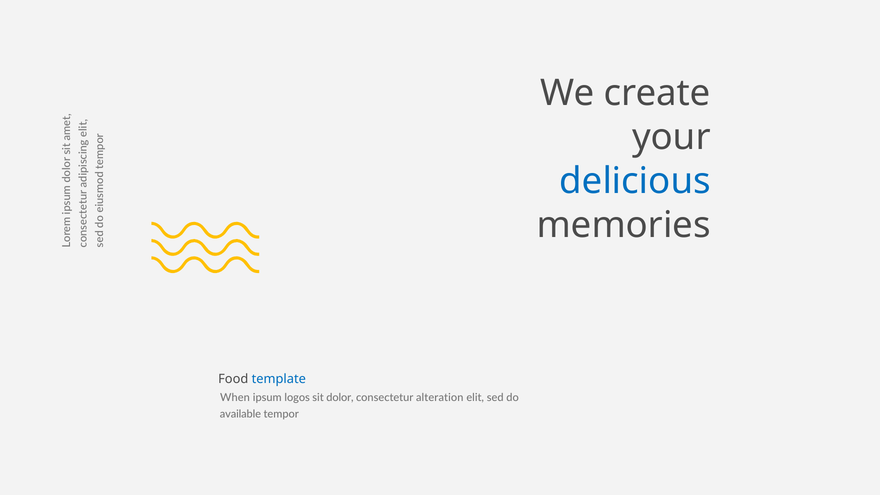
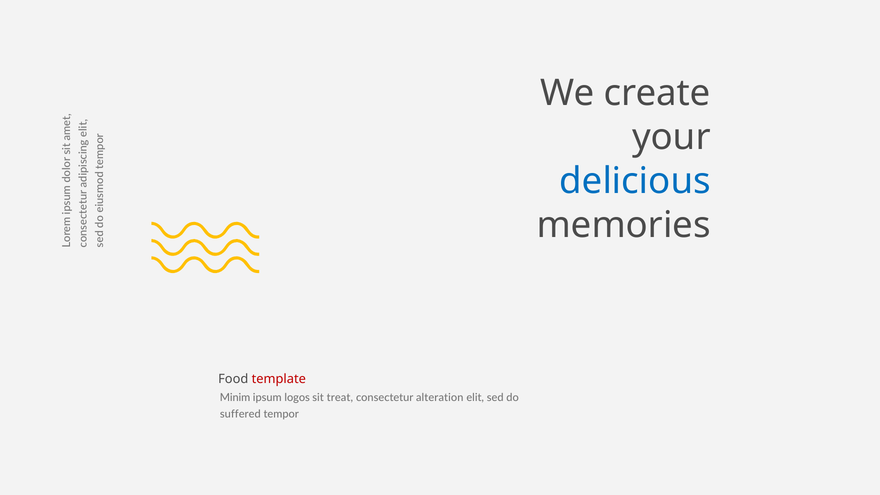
template colour: blue -> red (279, 379)
When: When -> Minim (235, 398)
dolor: dolor -> treat (340, 398)
available: available -> suffered (240, 414)
